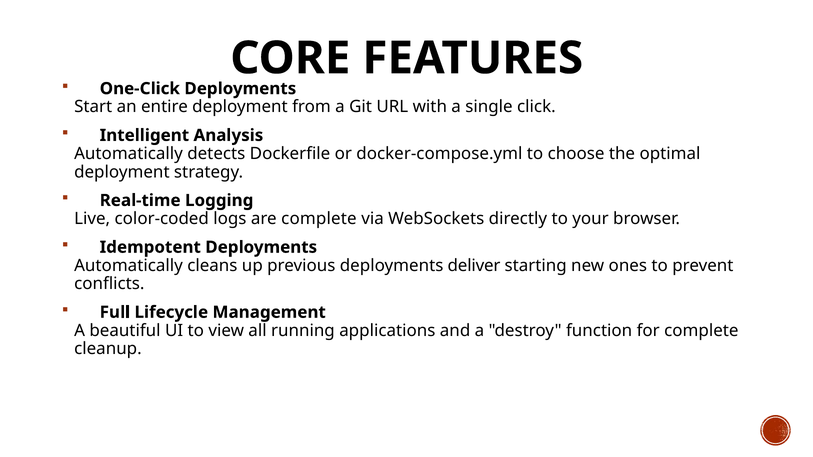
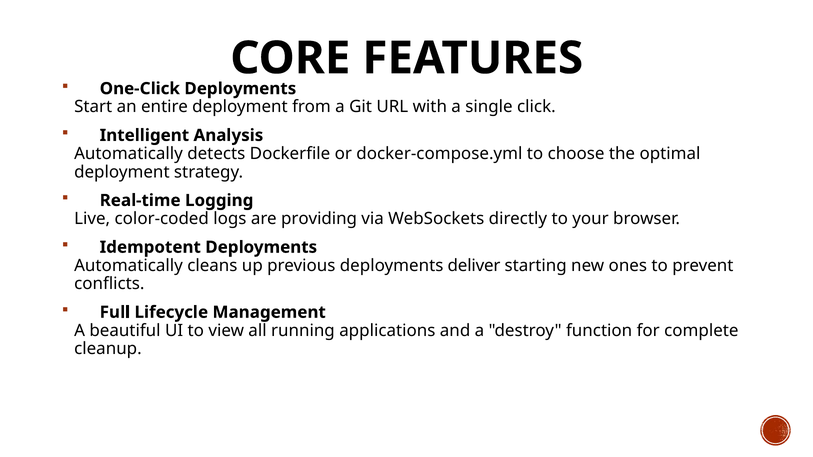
are complete: complete -> providing (319, 219)
